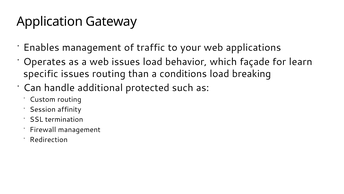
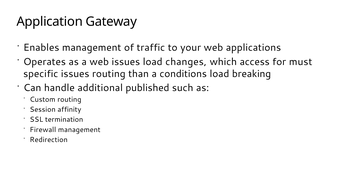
behavior: behavior -> changes (186, 62)
façade: façade -> access (255, 62)
learn: learn -> must (301, 62)
protected: protected -> published (147, 88)
